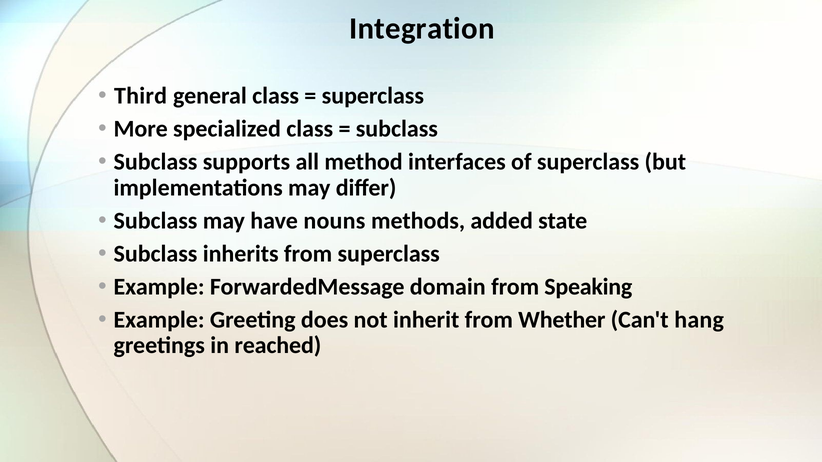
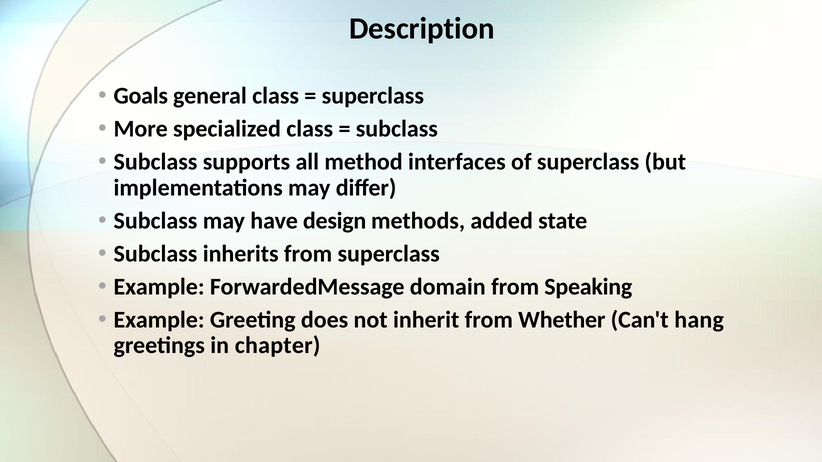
Integration: Integration -> Description (422, 28)
Third: Third -> Goals (141, 96)
nouns: nouns -> design (335, 221)
reached: reached -> chapter (278, 346)
